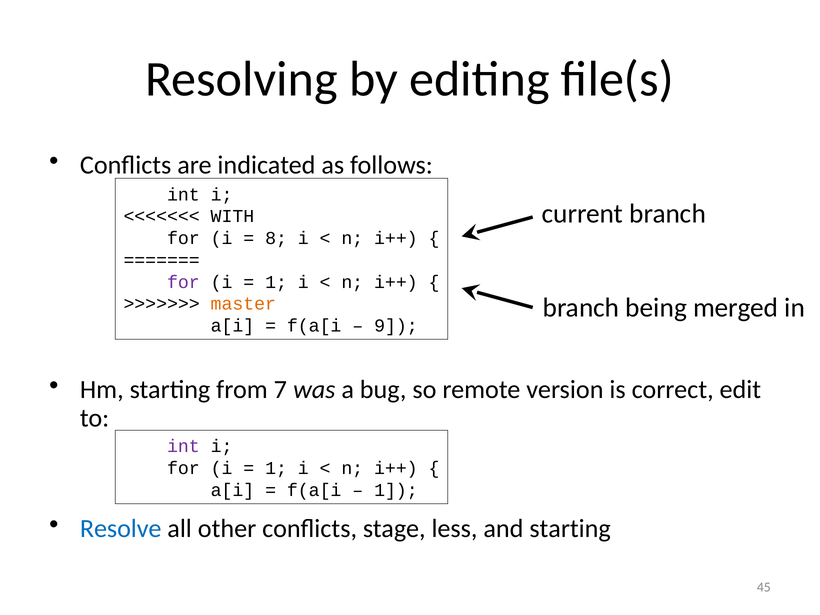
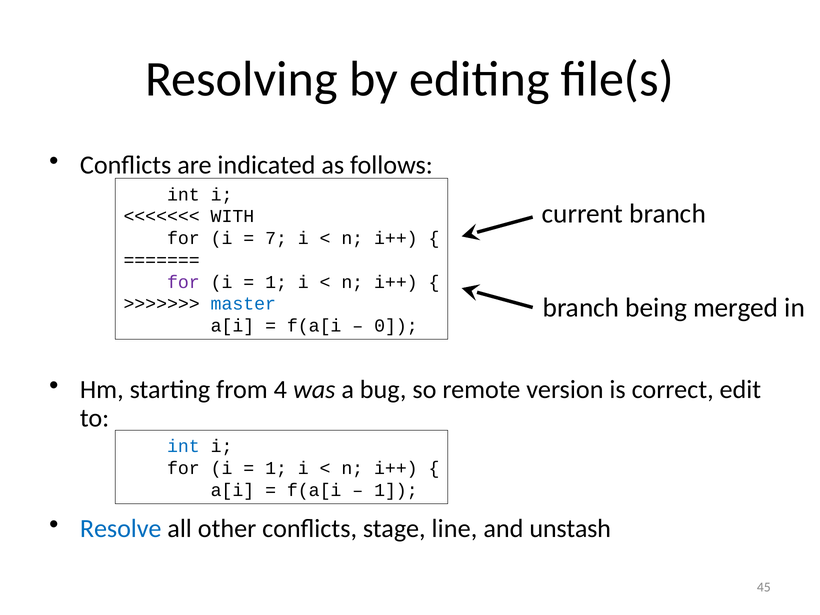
8: 8 -> 7 (276, 238)
master colour: orange -> blue (243, 304)
9: 9 -> 0 (396, 326)
7: 7 -> 4 (280, 390)
int colour: purple -> blue (183, 446)
less: less -> line (454, 529)
and starting: starting -> unstash (570, 529)
